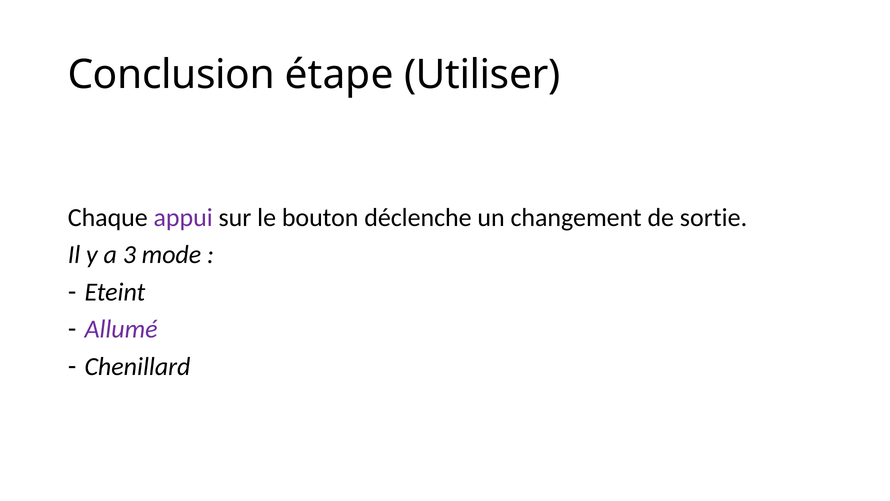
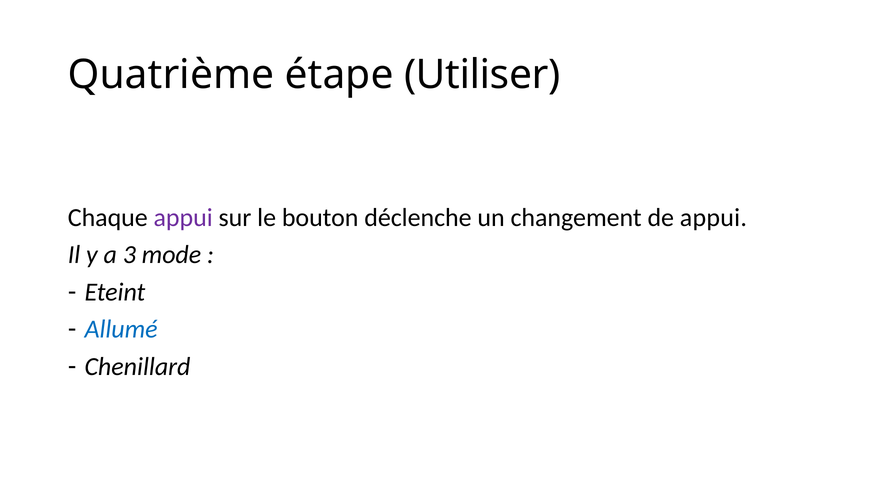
Conclusion: Conclusion -> Quatrième (171, 75)
de sortie: sortie -> appui (713, 217)
Allumé colour: purple -> blue (121, 329)
